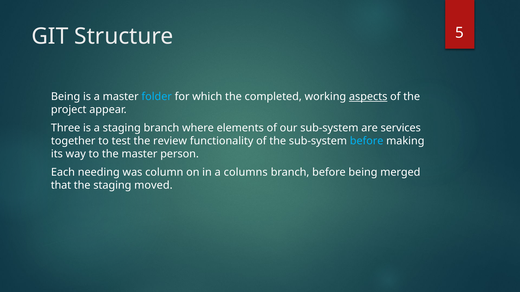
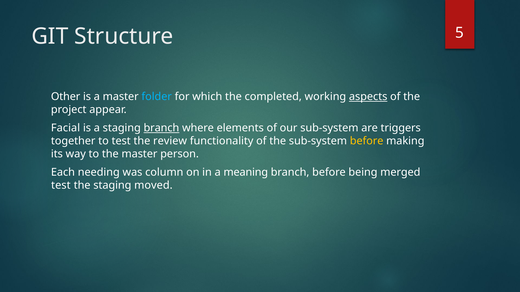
Being: Being -> Other (66, 97)
Three: Three -> Facial (66, 128)
branch underline: none -> present (161, 128)
services: services -> triggers (401, 128)
before colour: light blue -> yellow (367, 141)
columns: columns -> meaning (246, 173)
that: that -> test (61, 186)
